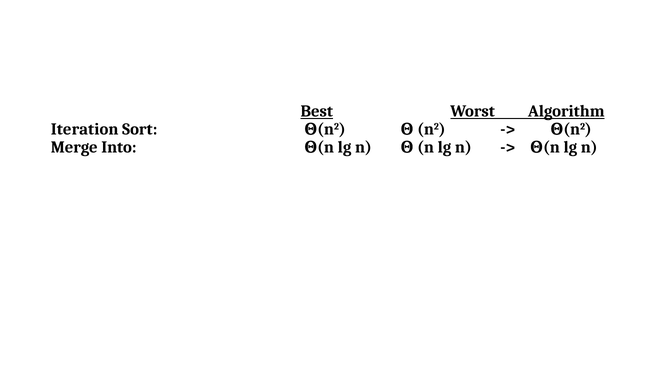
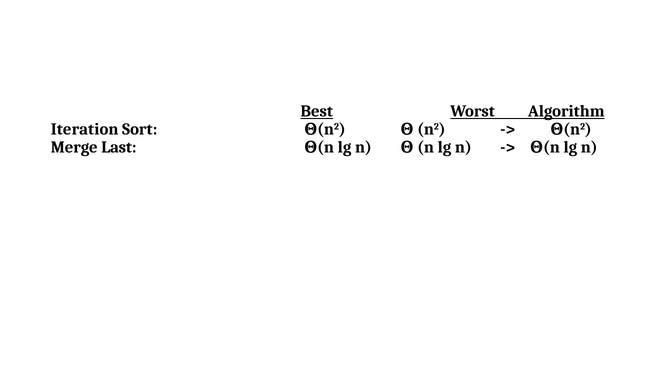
Into: Into -> Last (119, 147)
